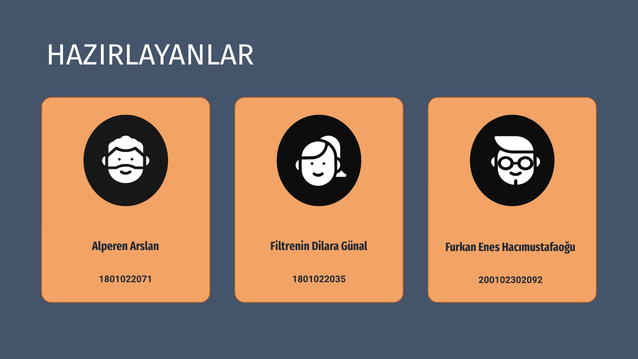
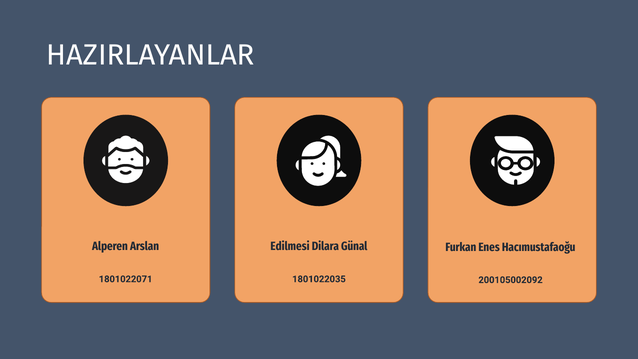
Filtrenin: Filtrenin -> Edilmesi (290, 246)
200102302092: 200102302092 -> 200105002092 (511, 280)
